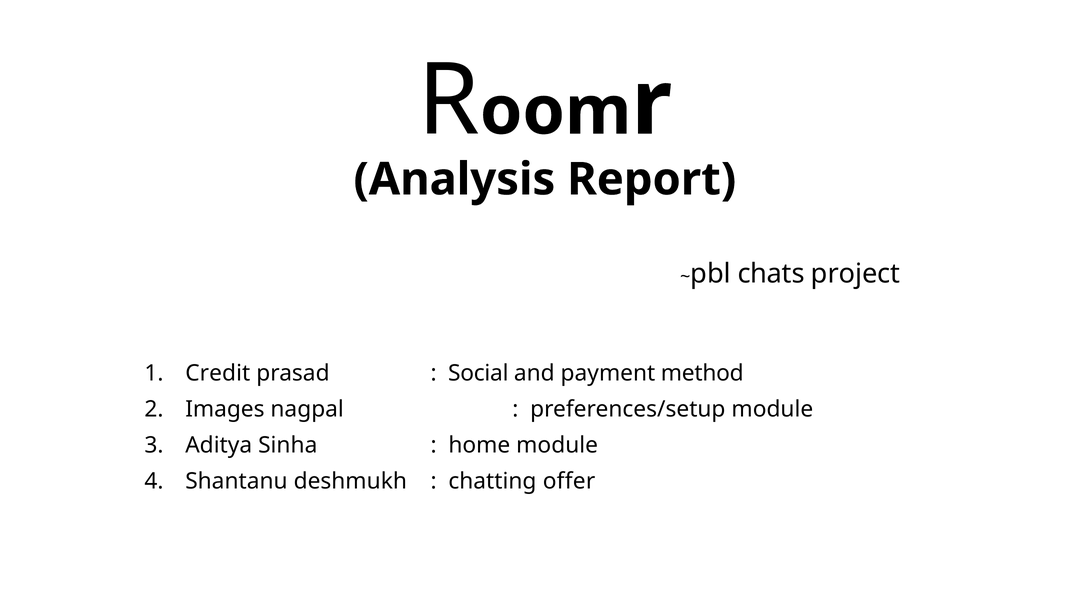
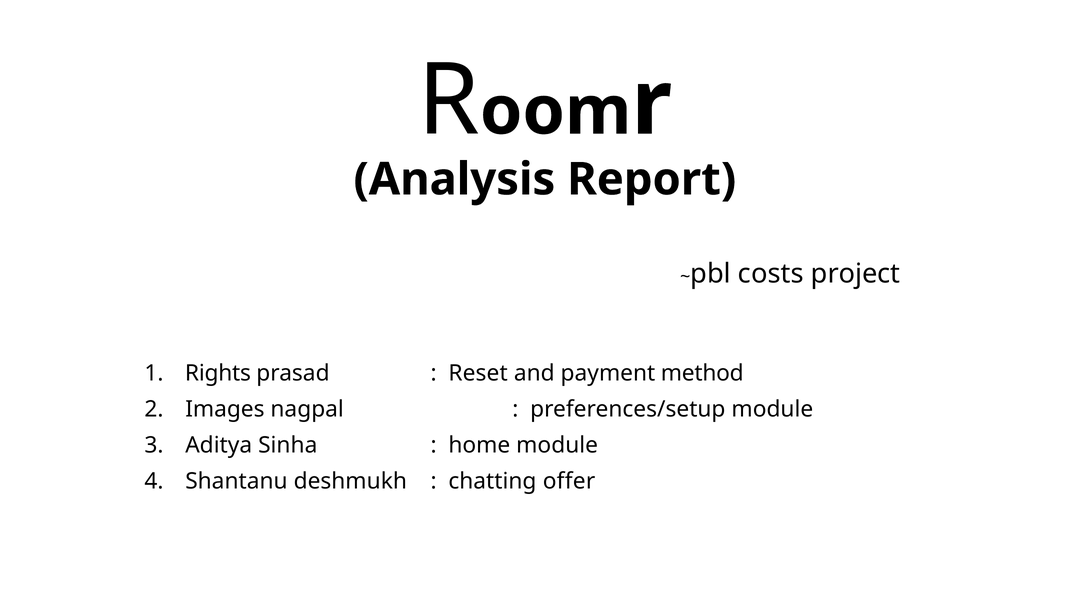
chats: chats -> costs (771, 274)
Credit: Credit -> Rights (218, 374)
Social: Social -> Reset (478, 374)
